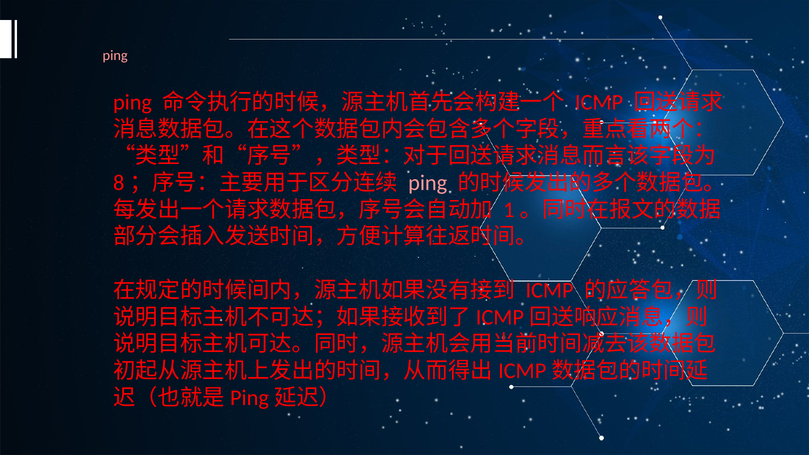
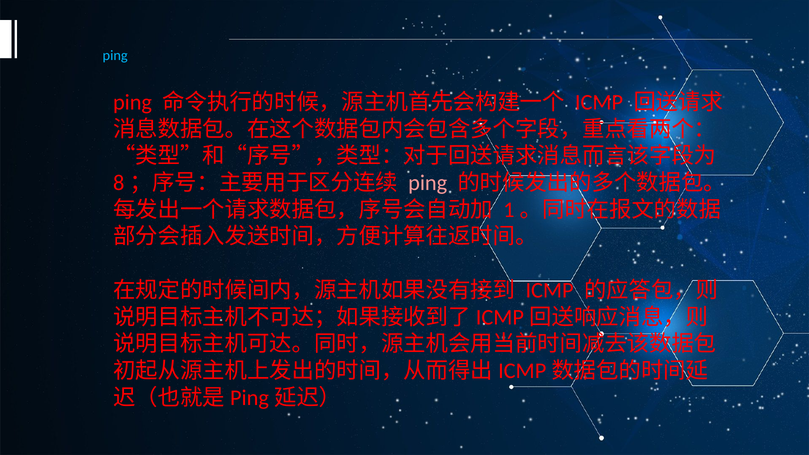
ping colour: pink -> light blue (115, 56)
